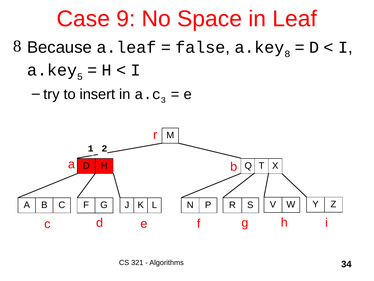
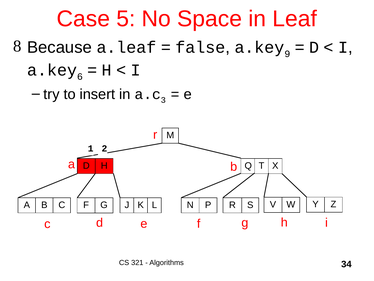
9: 9 -> 5 (126, 19)
8: 8 -> 9 (287, 54)
5: 5 -> 6 (80, 76)
